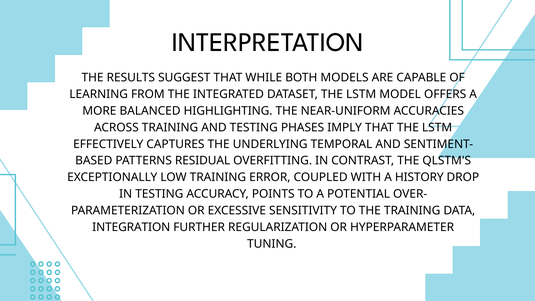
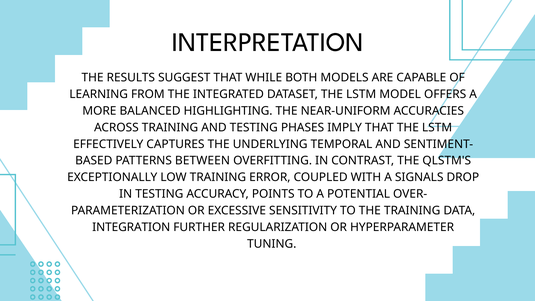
RESIDUAL: RESIDUAL -> BETWEEN (202, 161)
HISTORY: HISTORY -> SIGNALS (419, 177)
